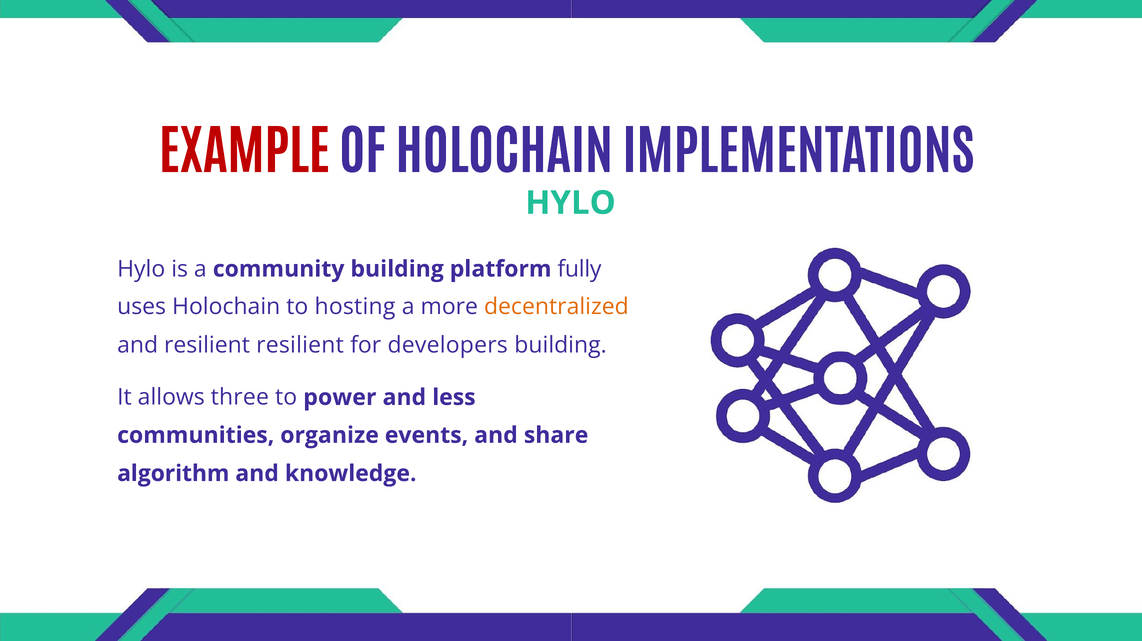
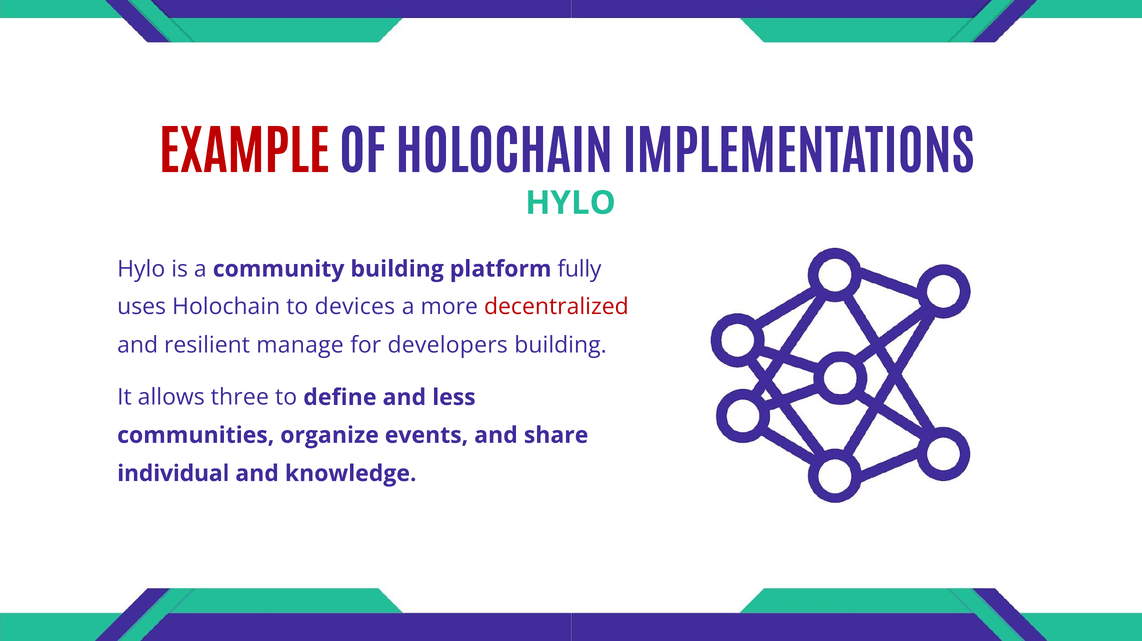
hosting: hosting -> devices (355, 307)
decentralized colour: orange -> red (556, 307)
resilient resilient: resilient -> manage (300, 345)
power: power -> define (340, 398)
algorithm: algorithm -> individual (173, 474)
